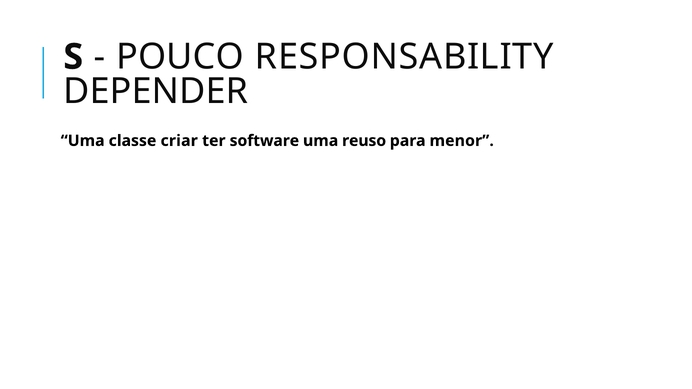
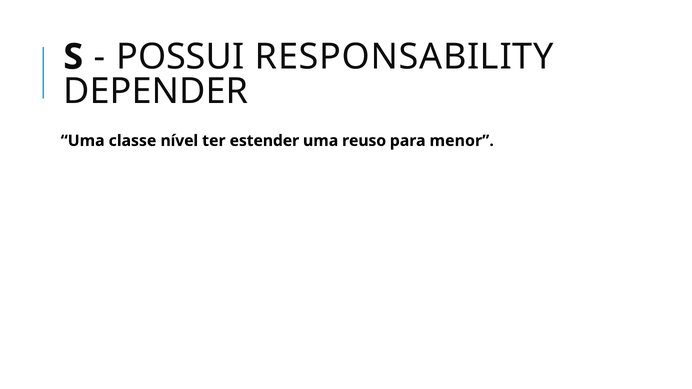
POUCO: POUCO -> POSSUI (180, 57)
criar: criar -> nível (179, 141)
software: software -> estender (264, 141)
